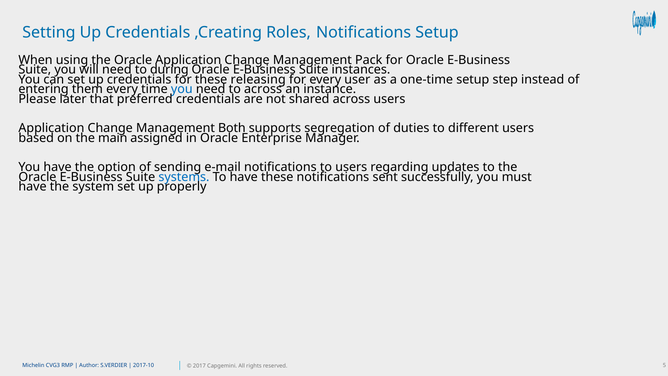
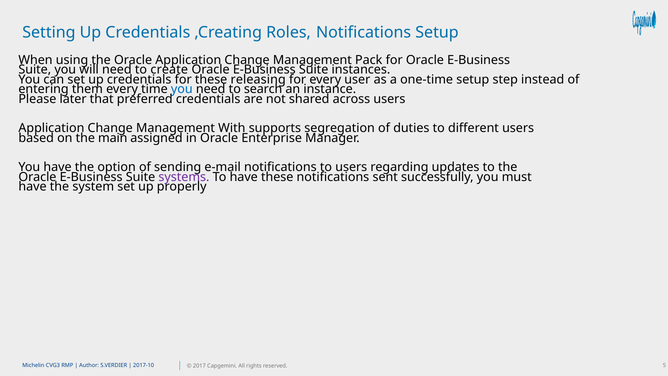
during: during -> create (169, 70)
to across: across -> search (263, 89)
Both: Both -> With (232, 128)
systems colour: blue -> purple (184, 177)
